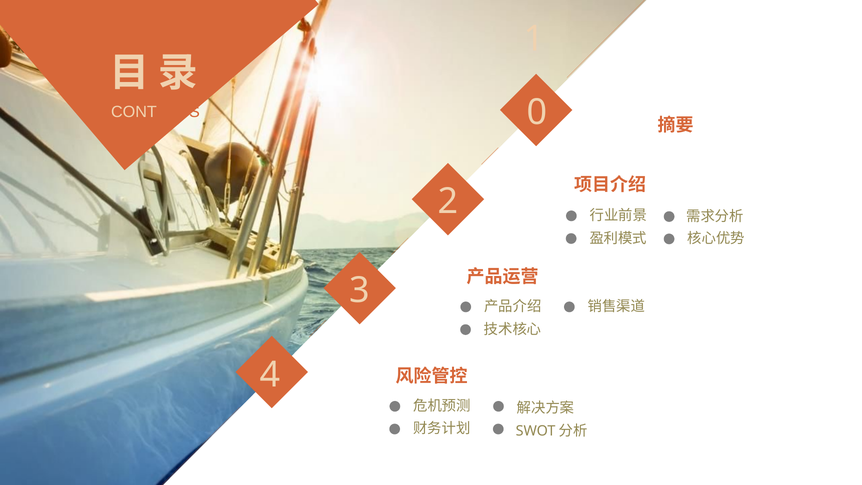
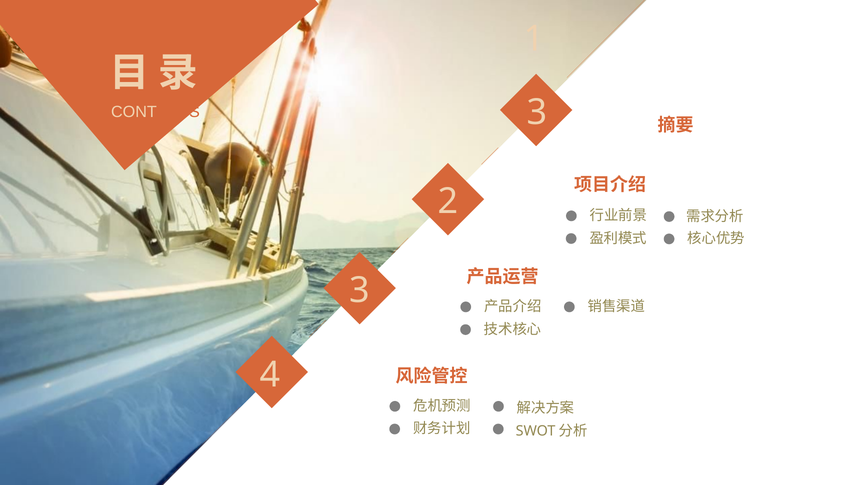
CONTENTS 0: 0 -> 3 (537, 112)
